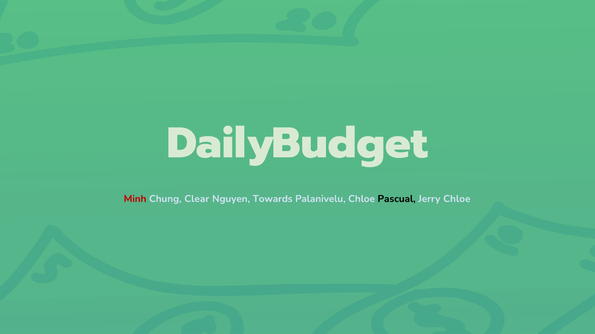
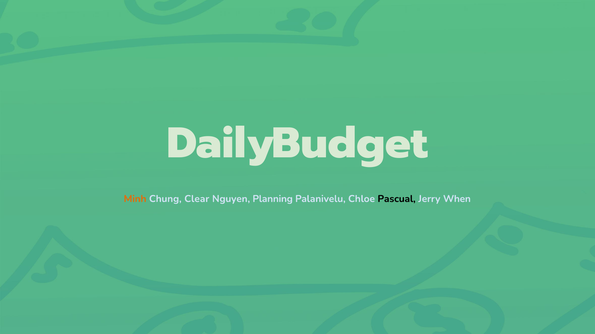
Minh colour: red -> orange (135, 199)
Towards: Towards -> Planning (273, 199)
Jerry Chloe: Chloe -> When (457, 199)
